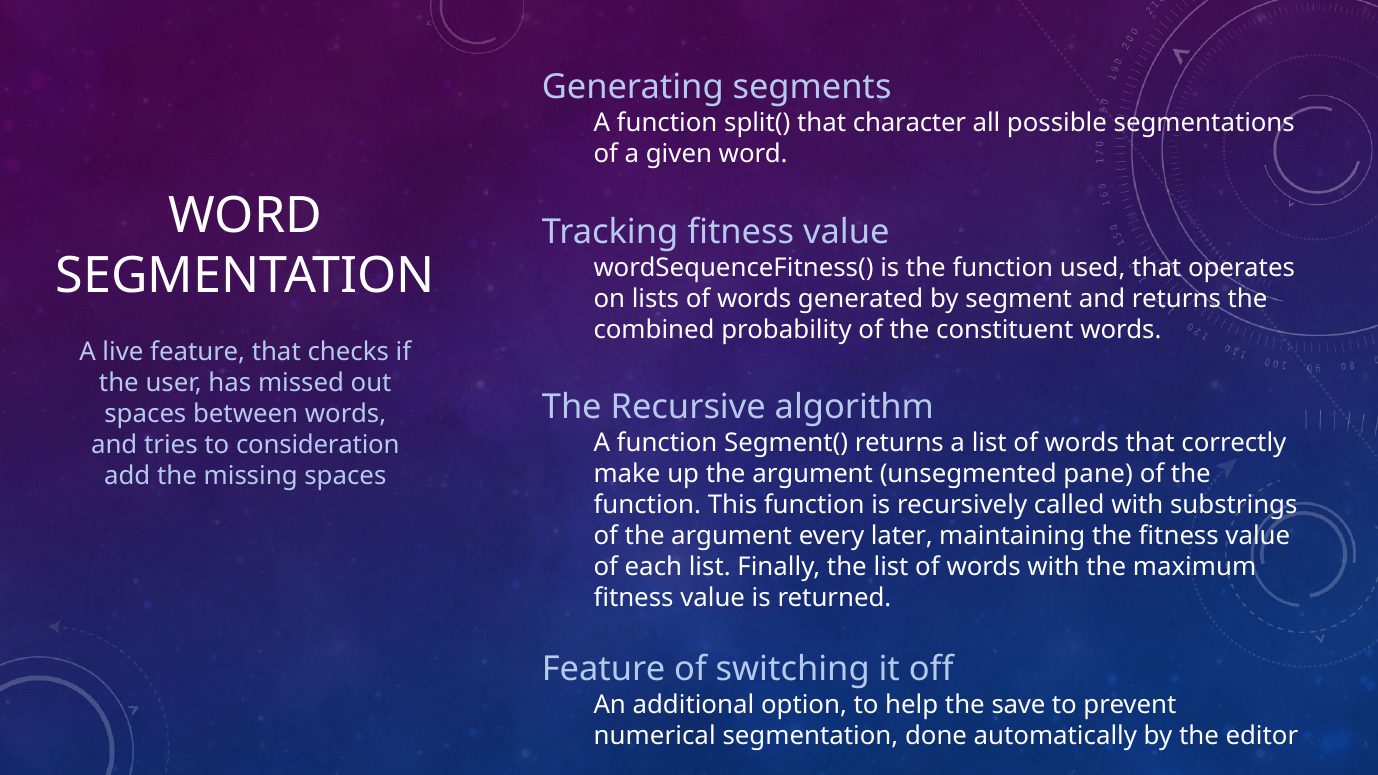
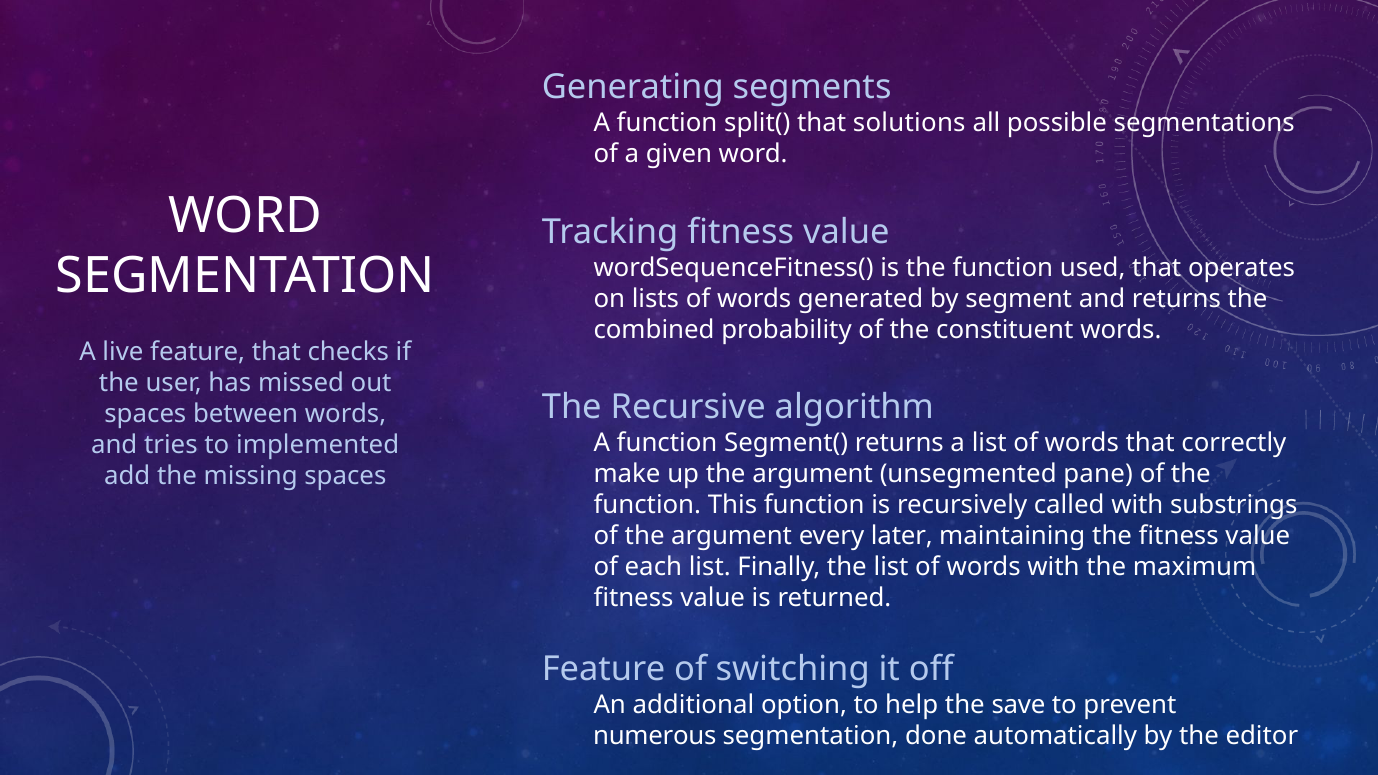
character: character -> solutions (909, 123)
consideration: consideration -> implemented (318, 445)
numerical: numerical -> numerous (655, 736)
